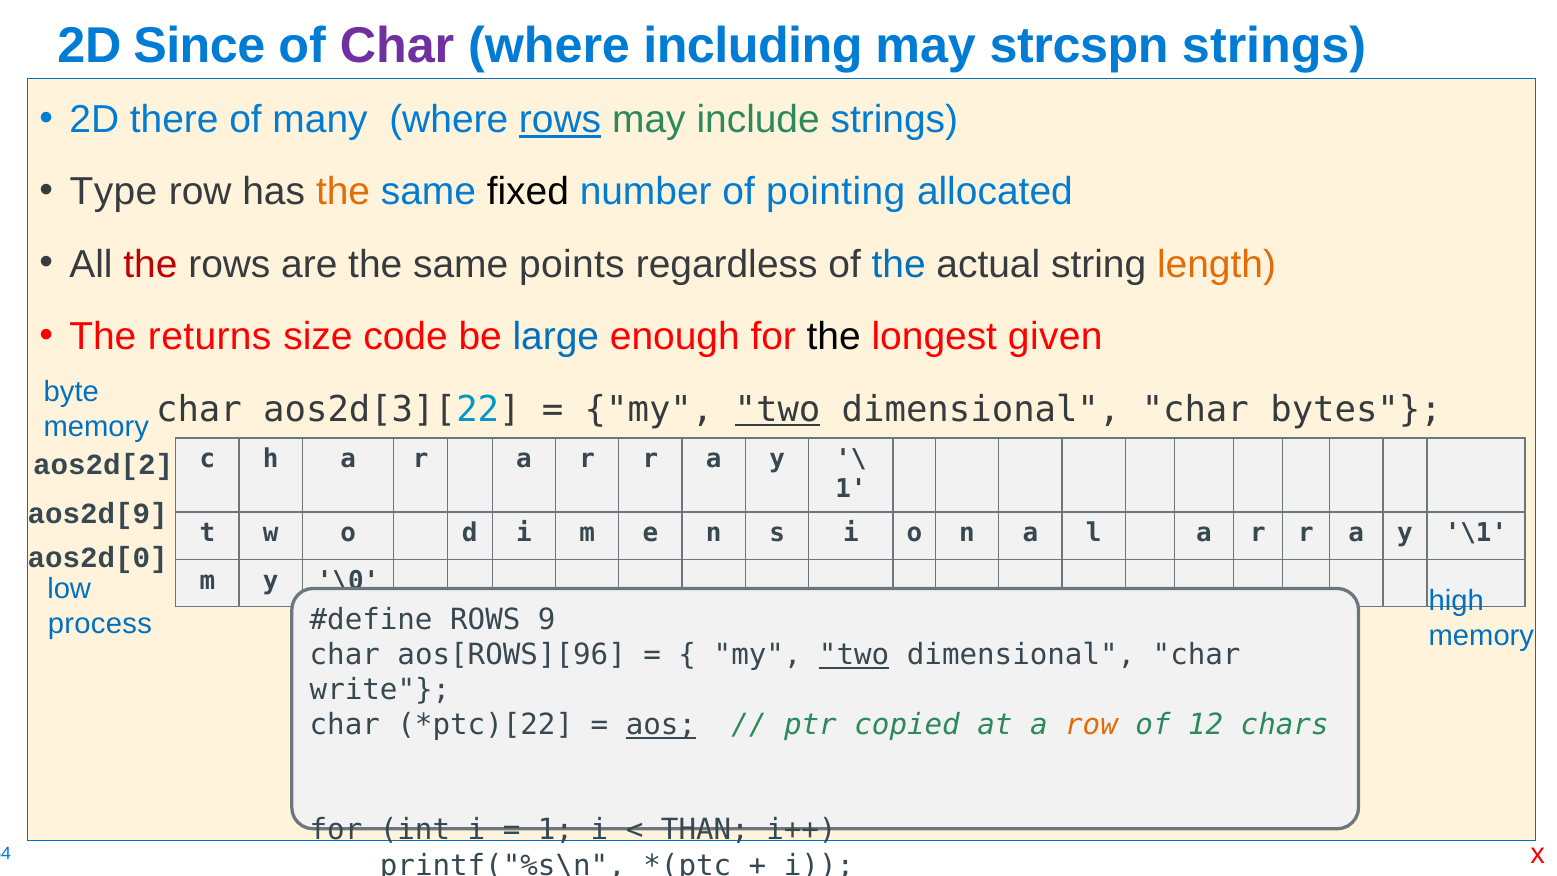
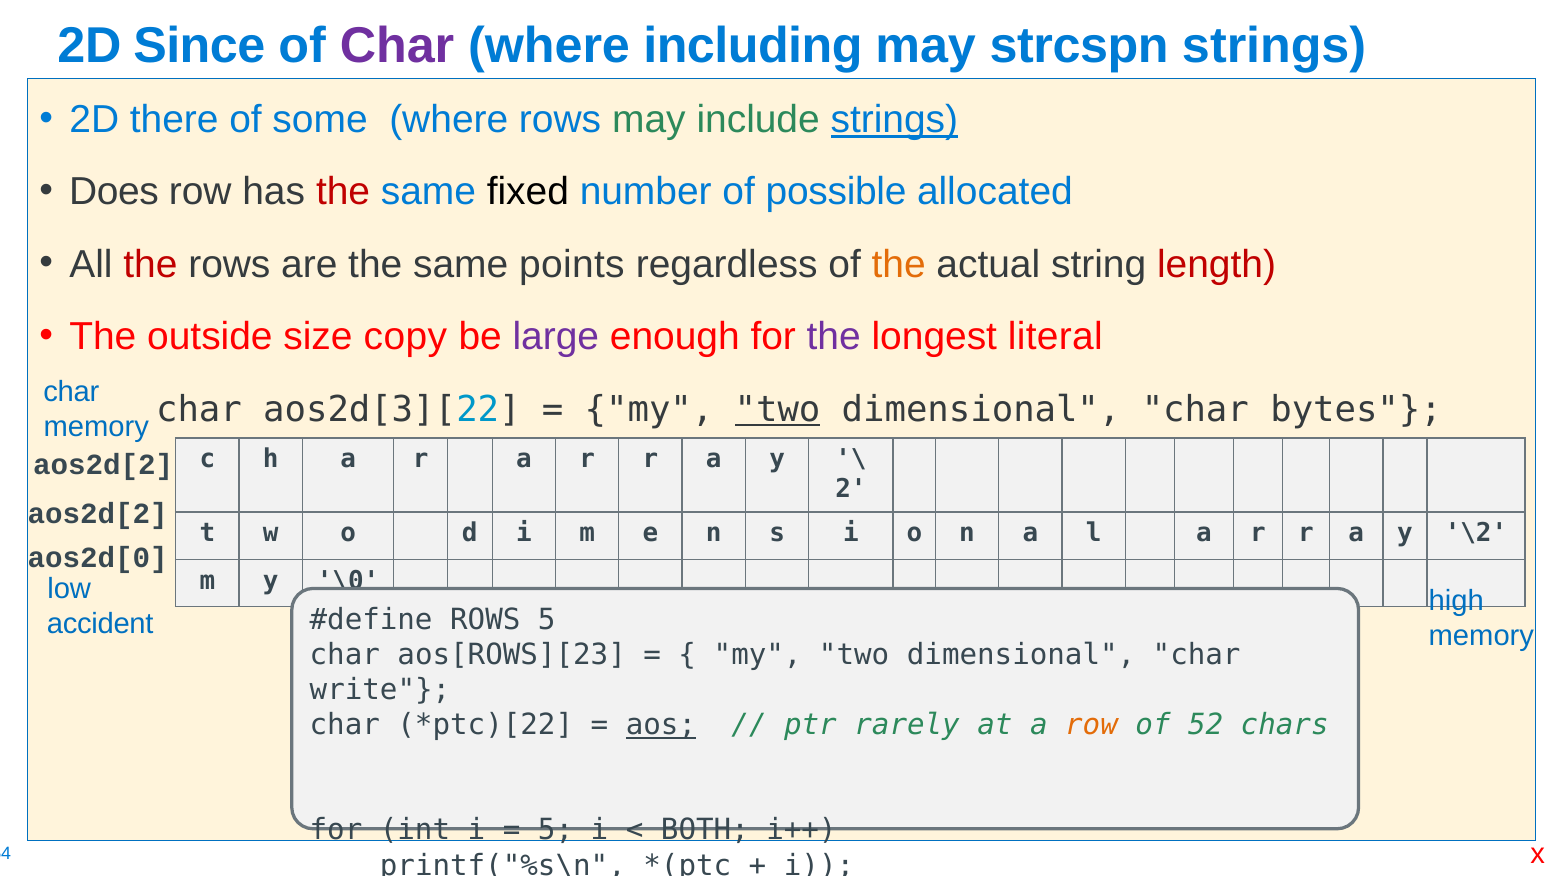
many: many -> some (320, 120)
rows underline: present -> none (560, 120)
strings underline: none -> present (894, 120)
Type: Type -> Does (114, 192)
the colour: orange -> red (343, 192)
pointing: pointing -> possible (836, 192)
the colour: blue -> orange (899, 264)
length colour: orange -> red (1217, 264)
returns: returns -> outside (210, 336)
code: code -> copy (405, 336)
large colour: blue -> purple (556, 336)
the colour: black -> purple (834, 336)
given: given -> literal (1055, 336)
byte: byte -> char (71, 392)
1: 1 -> 2 (851, 489)
aos2d[9: aos2d[9 -> aos2d[2 (98, 514)
\1: \1 -> \2 (1476, 533)
ROWS 9: 9 -> 5 (547, 620)
process: process -> accident (100, 623)
aos[ROWS][96: aos[ROWS][96 -> aos[ROWS][23 (512, 655)
two underline: present -> none (854, 655)
copied: copied -> rarely (907, 725)
12: 12 -> 52 (1206, 725)
1: 1 -> 5 (556, 830)
THAN: THAN -> BOTH (705, 830)
